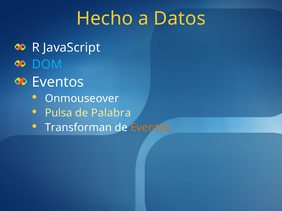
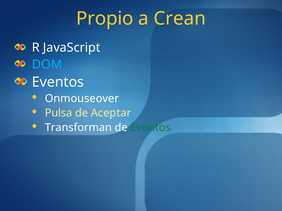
Hecho: Hecho -> Propio (105, 18)
Datos: Datos -> Crean (180, 18)
Palabra: Palabra -> Aceptar (111, 113)
Eventos colour: orange -> green (151, 128)
